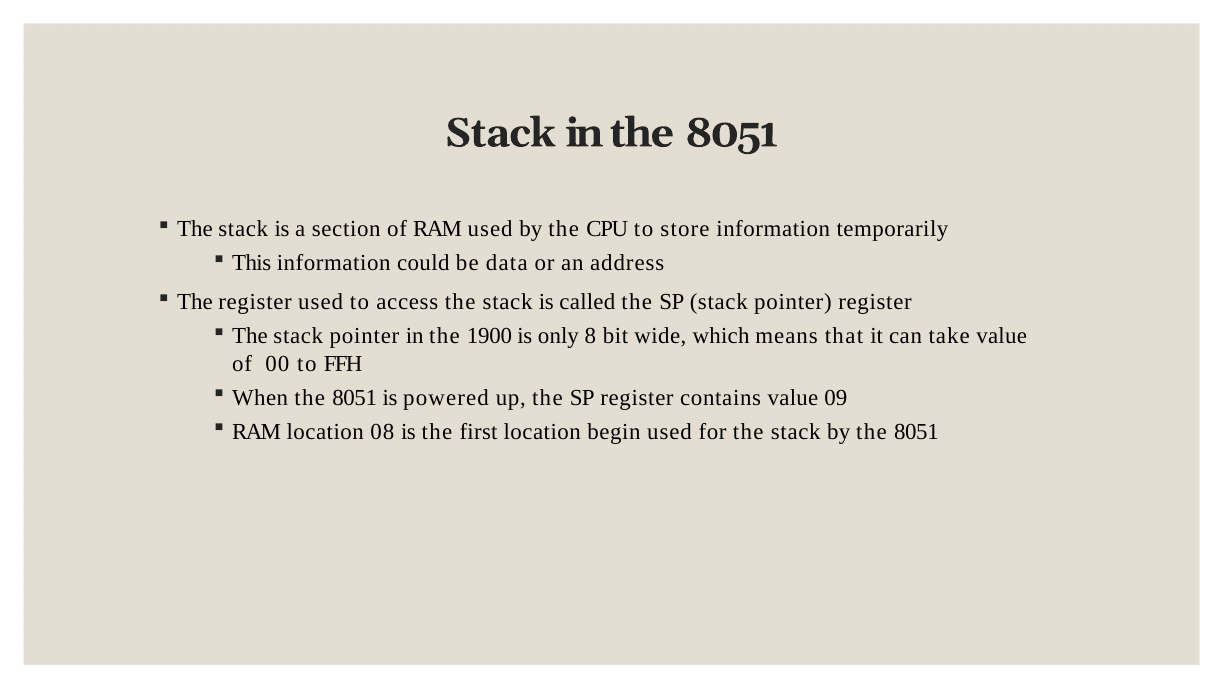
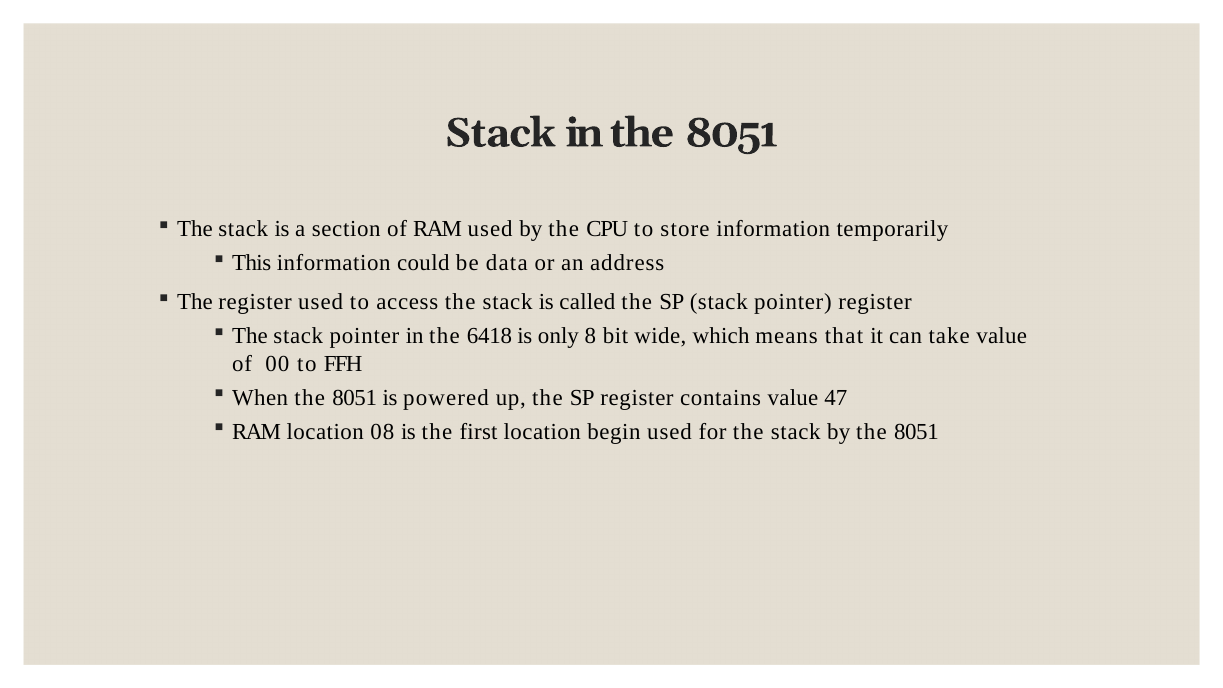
1900: 1900 -> 6418 (490, 336)
09: 09 -> 47 (836, 398)
